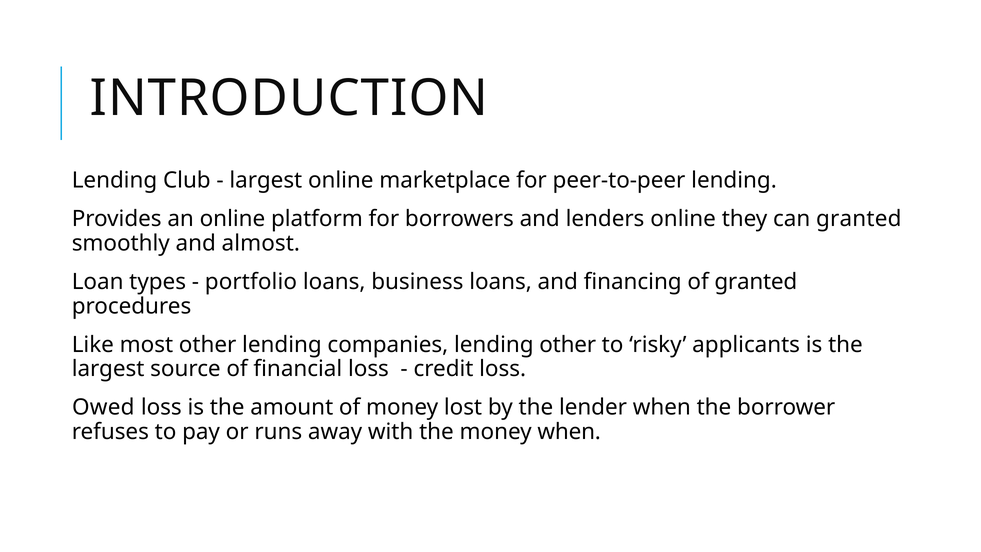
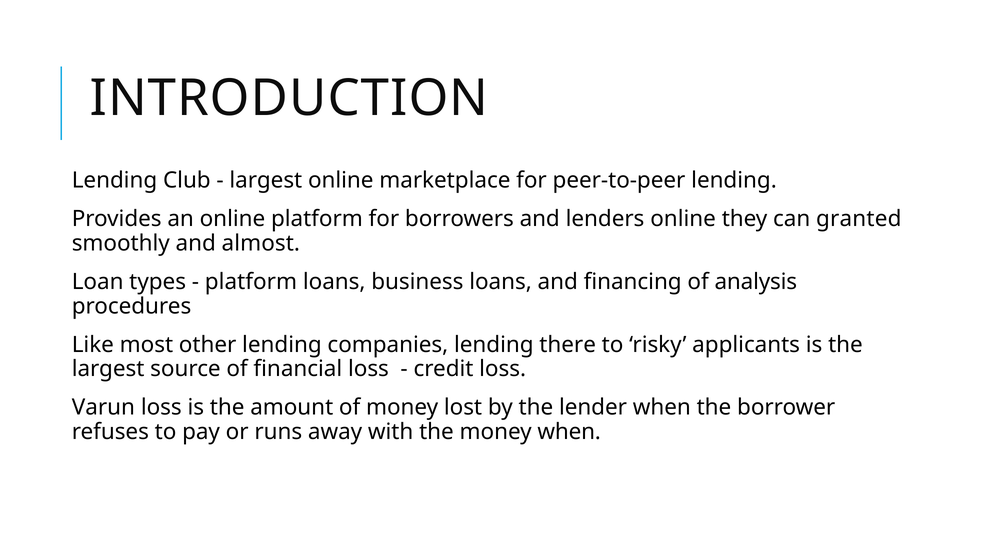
portfolio: portfolio -> platform (251, 282)
of granted: granted -> analysis (756, 282)
lending other: other -> there (568, 345)
Owed: Owed -> Varun (103, 407)
